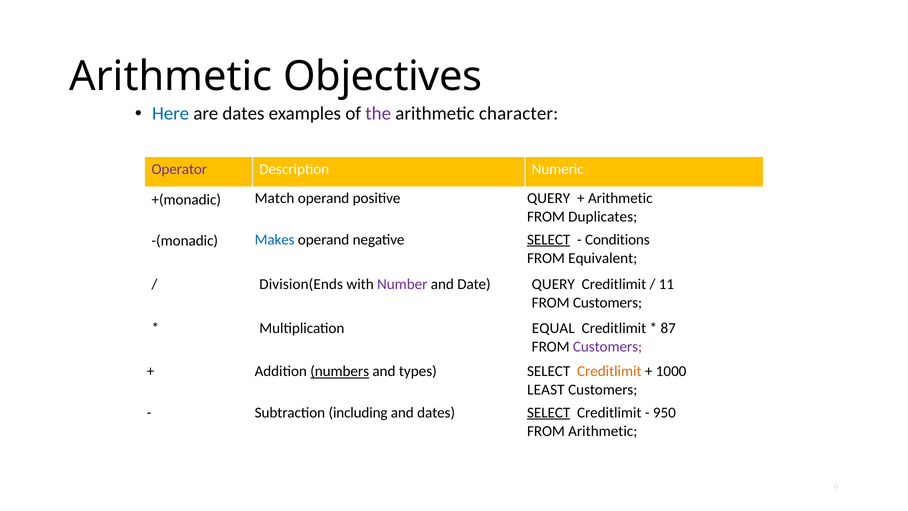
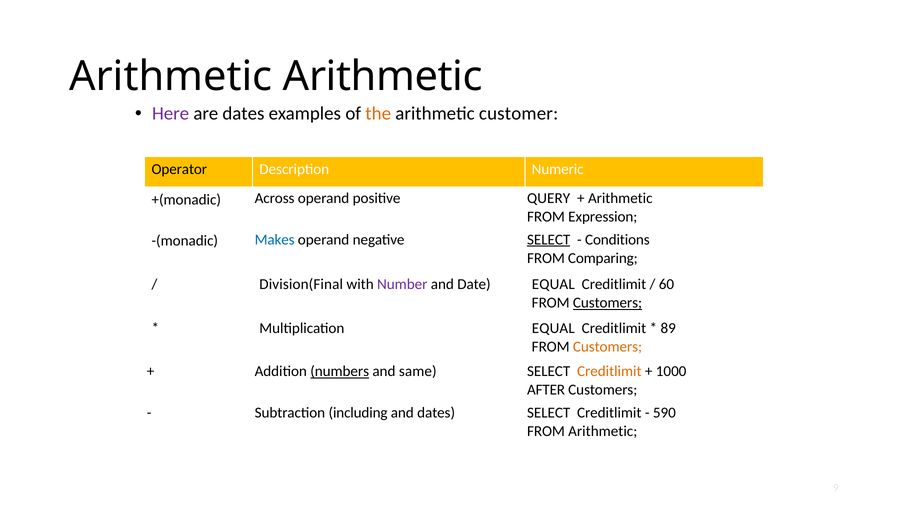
Arithmetic Objectives: Objectives -> Arithmetic (383, 76)
Here colour: blue -> purple (171, 113)
the colour: purple -> orange (378, 113)
character: character -> customer (519, 113)
Operator colour: purple -> black (179, 169)
Match: Match -> Across (275, 198)
Duplicates: Duplicates -> Expression (603, 217)
Equivalent: Equivalent -> Comparing (603, 258)
Division(Ends: Division(Ends -> Division(Final (301, 284)
Date QUERY: QUERY -> EQUAL (553, 284)
11: 11 -> 60 (667, 284)
Customers underline: none -> present (607, 303)
87: 87 -> 89 (668, 328)
Customers colour: purple -> orange (607, 347)
types: types -> same (418, 371)
LEAST: LEAST -> AFTER (546, 390)
SELECT underline: present -> none (549, 412)
950: 950 -> 590 (664, 412)
